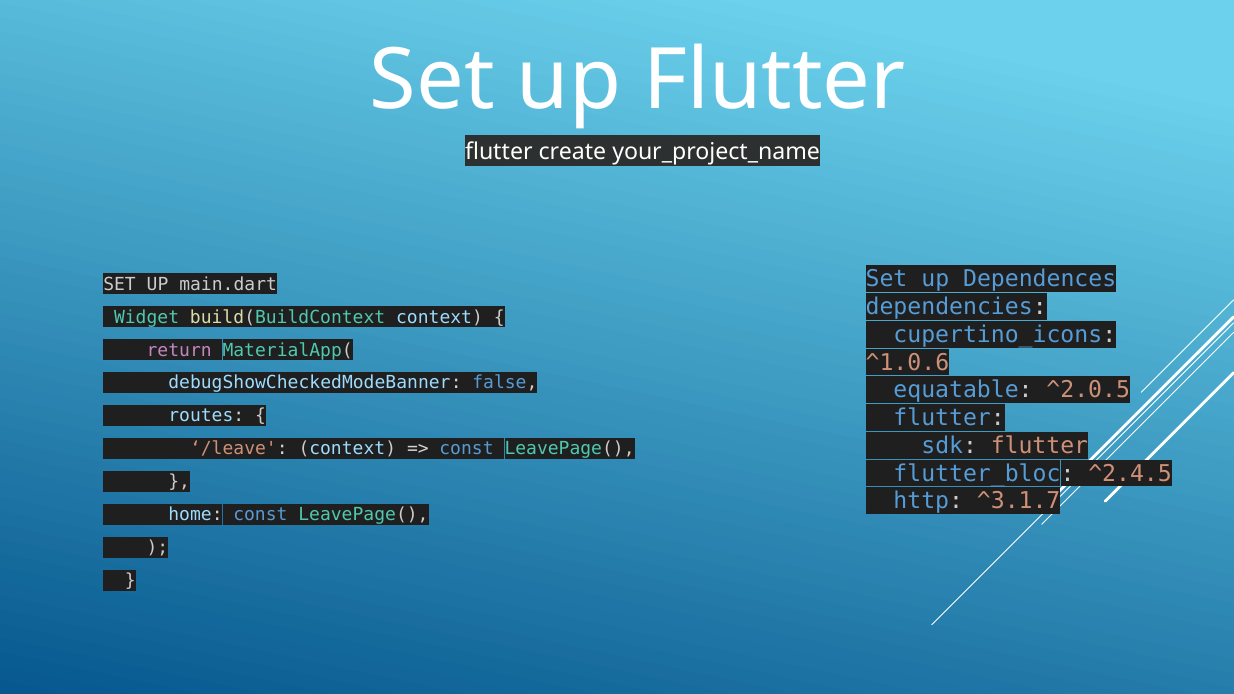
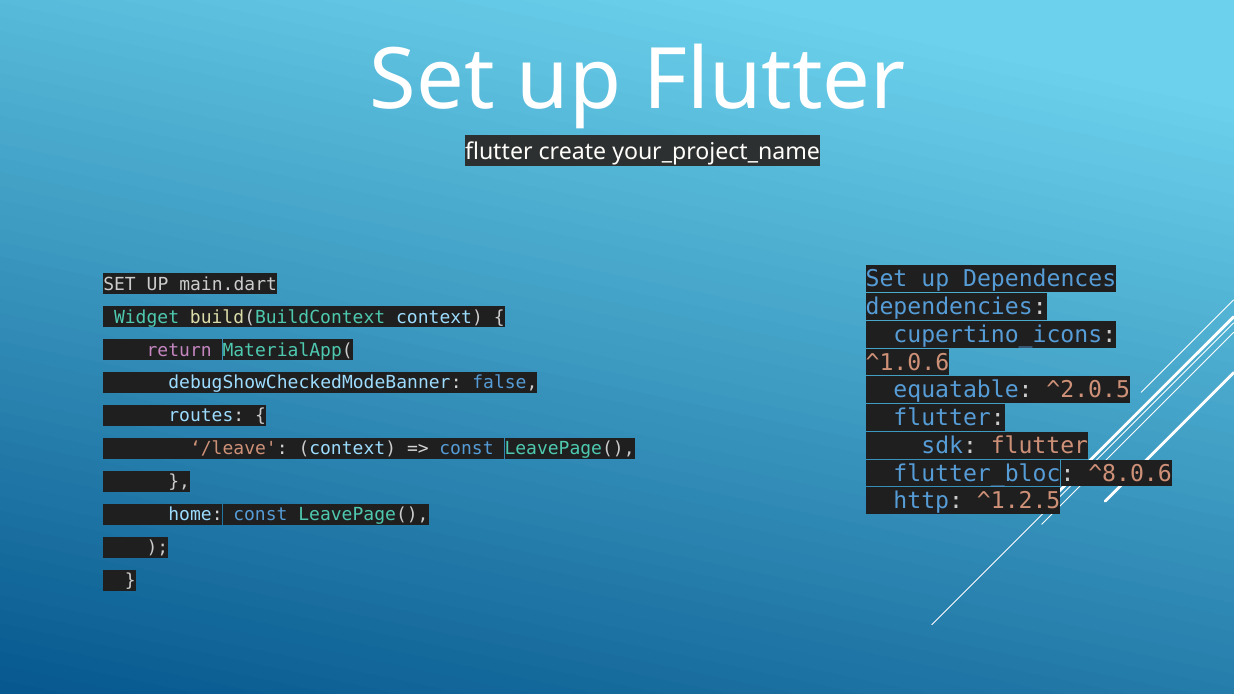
^2.4.5: ^2.4.5 -> ^8.0.6 (1130, 474)
^3.1.7: ^3.1.7 -> ^1.2.5 (1019, 501)
